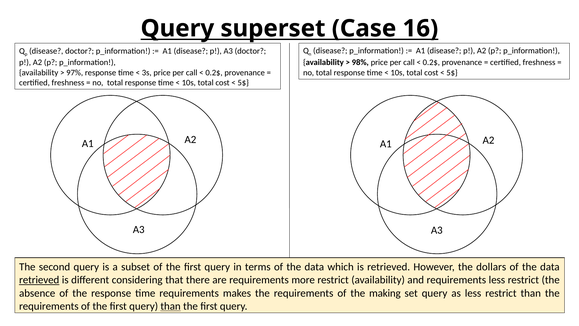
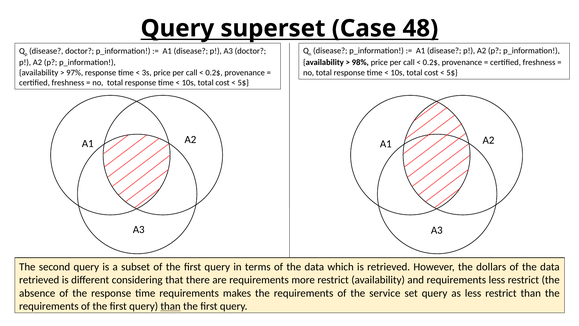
16: 16 -> 48 (420, 28)
retrieved underline: present -> none (39, 280)
making: making -> service (385, 293)
